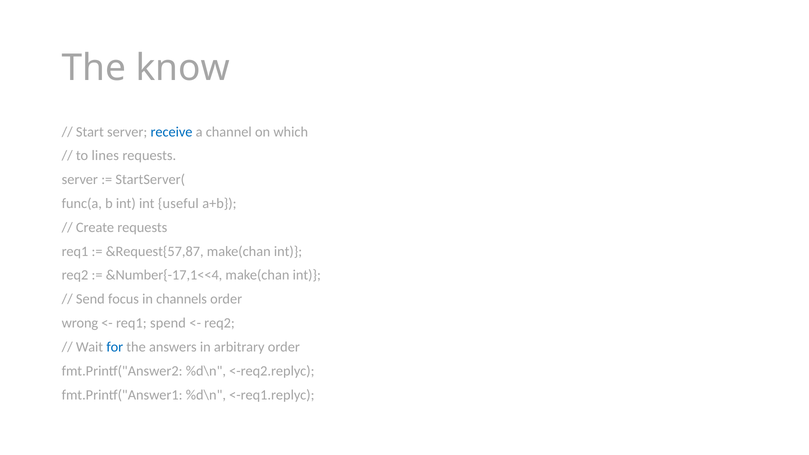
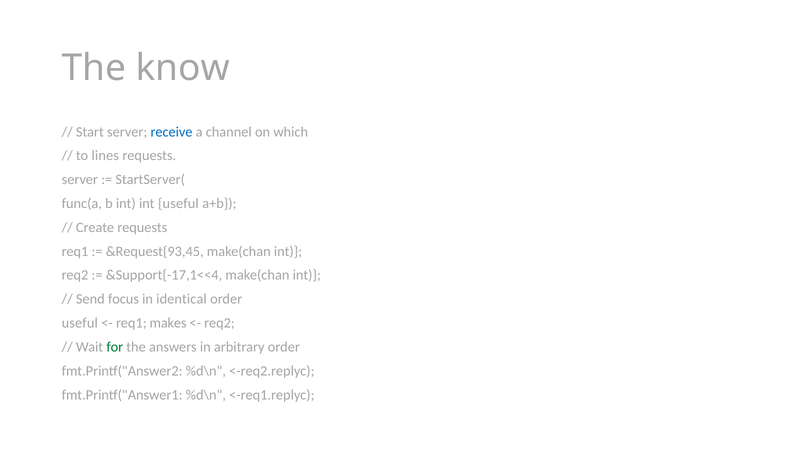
&Request{57,87: &Request{57,87 -> &Request{93,45 (155, 251)
&Number{-17,1<<4: &Number{-17,1<<4 -> &Support{-17,1<<4 (164, 275)
channels: channels -> identical (181, 299)
wrong: wrong -> useful (80, 323)
spend: spend -> makes (168, 323)
for colour: blue -> green (115, 347)
